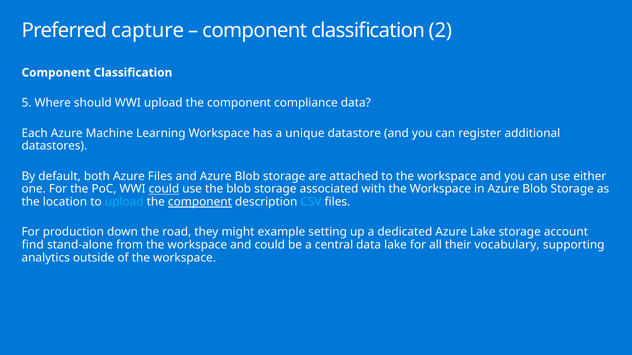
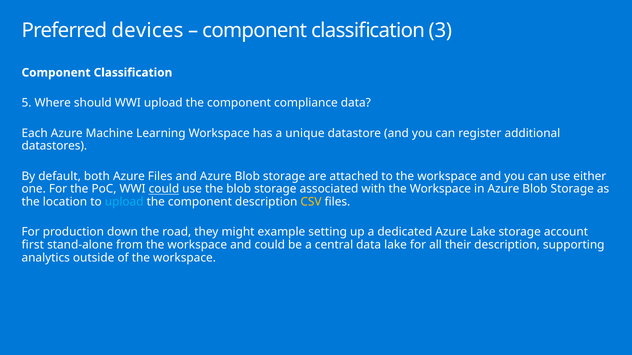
capture: capture -> devices (147, 31)
2: 2 -> 3 (440, 31)
component underline: present -> none (200, 202)
CSV colour: light blue -> yellow (311, 202)
find: find -> first (33, 245)
their vocabulary: vocabulary -> description (507, 245)
